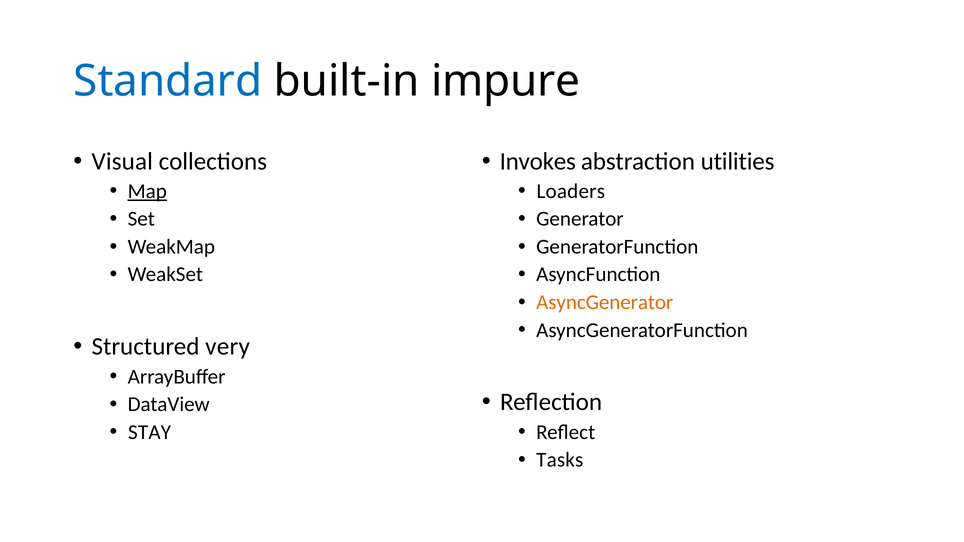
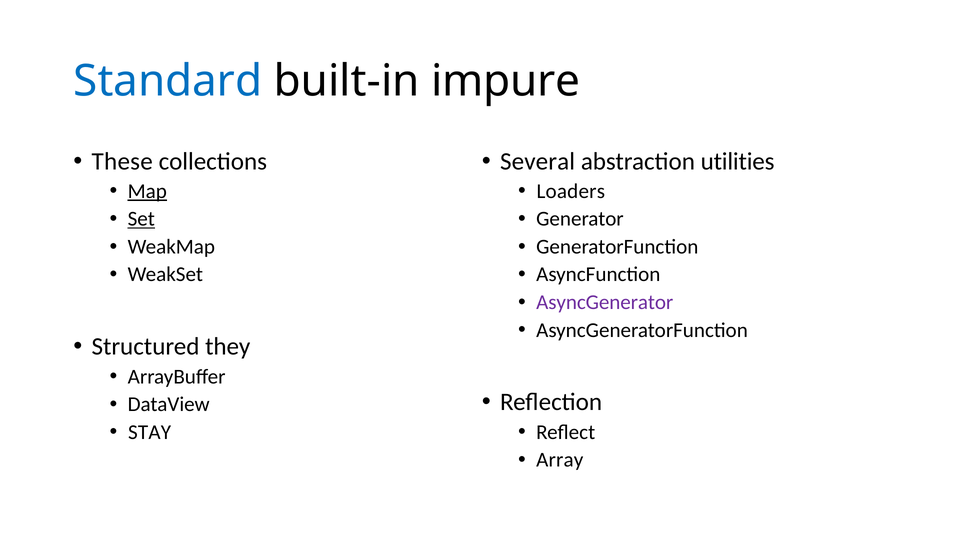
Visual: Visual -> These (122, 161)
Invokes: Invokes -> Several (538, 161)
Set underline: none -> present (141, 219)
AsyncGenerator colour: orange -> purple (605, 302)
very: very -> they (228, 347)
Tasks: Tasks -> Array (560, 460)
